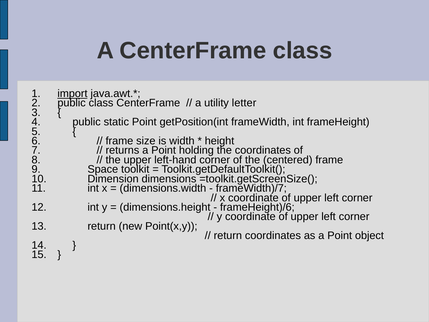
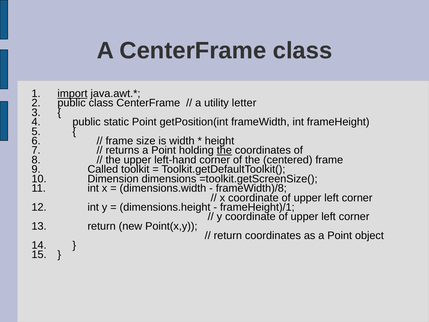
the underline: none -> present (224, 150)
Space: Space -> Called (103, 169)
frameWidth)/7: frameWidth)/7 -> frameWidth)/8 (251, 188)
frameHeight)/6: frameHeight)/6 -> frameHeight)/1 (257, 207)
